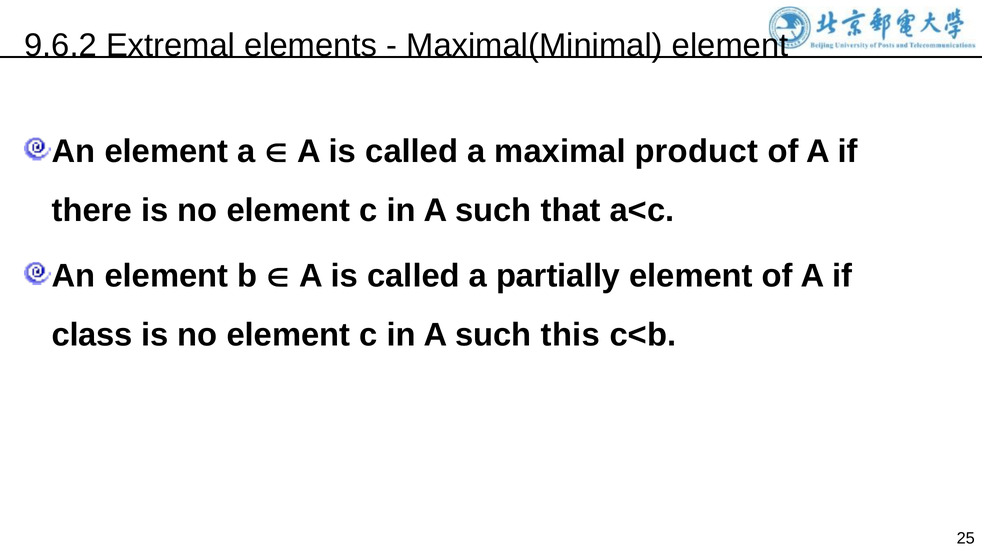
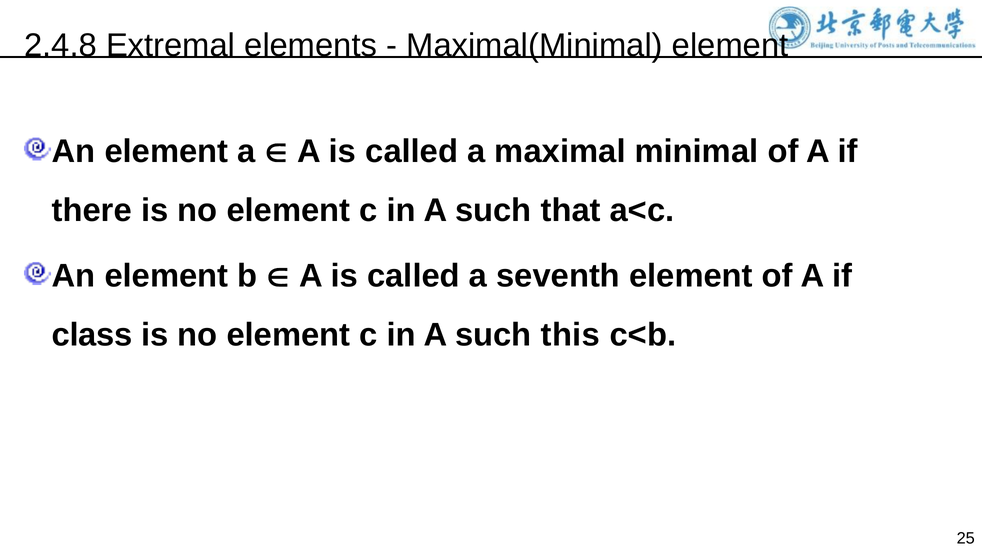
9.6.2: 9.6.2 -> 2.4.8 (61, 45)
product: product -> minimal (697, 151)
partially: partially -> seventh (558, 276)
